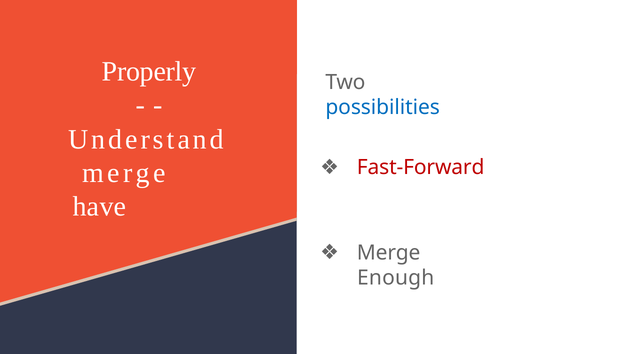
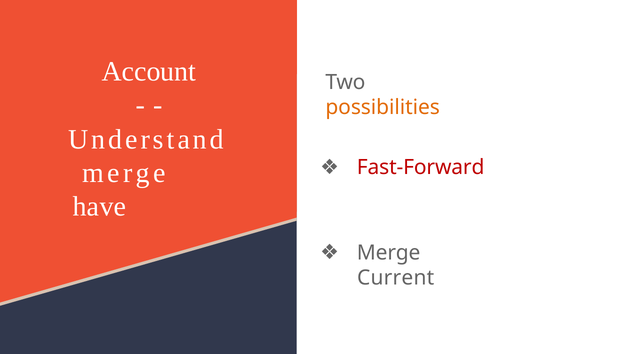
Properly: Properly -> Account (149, 71)
possibilities colour: blue -> orange (383, 107)
Enough: Enough -> Current (396, 278)
